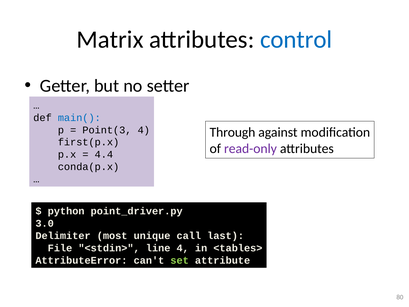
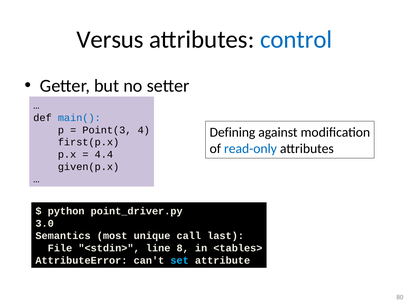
Matrix: Matrix -> Versus (110, 40)
Through: Through -> Defining (232, 132)
read-only colour: purple -> blue (250, 149)
conda(p.x: conda(p.x -> given(p.x (89, 167)
Delimiter: Delimiter -> Semantics (63, 236)
line 4: 4 -> 8 (183, 248)
set colour: light green -> light blue (180, 260)
